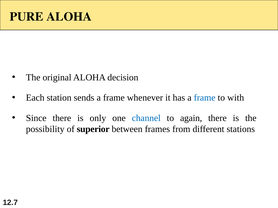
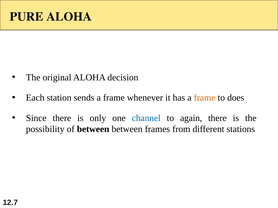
frame colour: blue -> orange (205, 98)
with: with -> does (236, 98)
of superior: superior -> between (93, 129)
